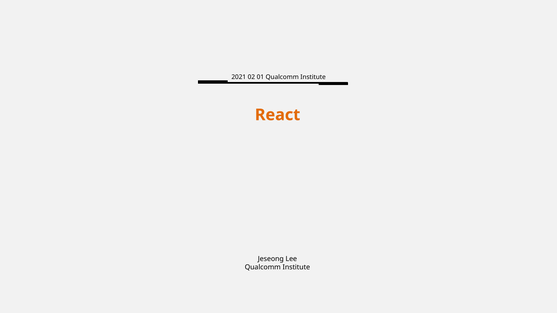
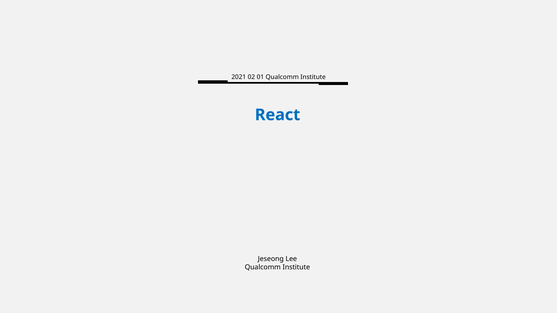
React colour: orange -> blue (278, 115)
